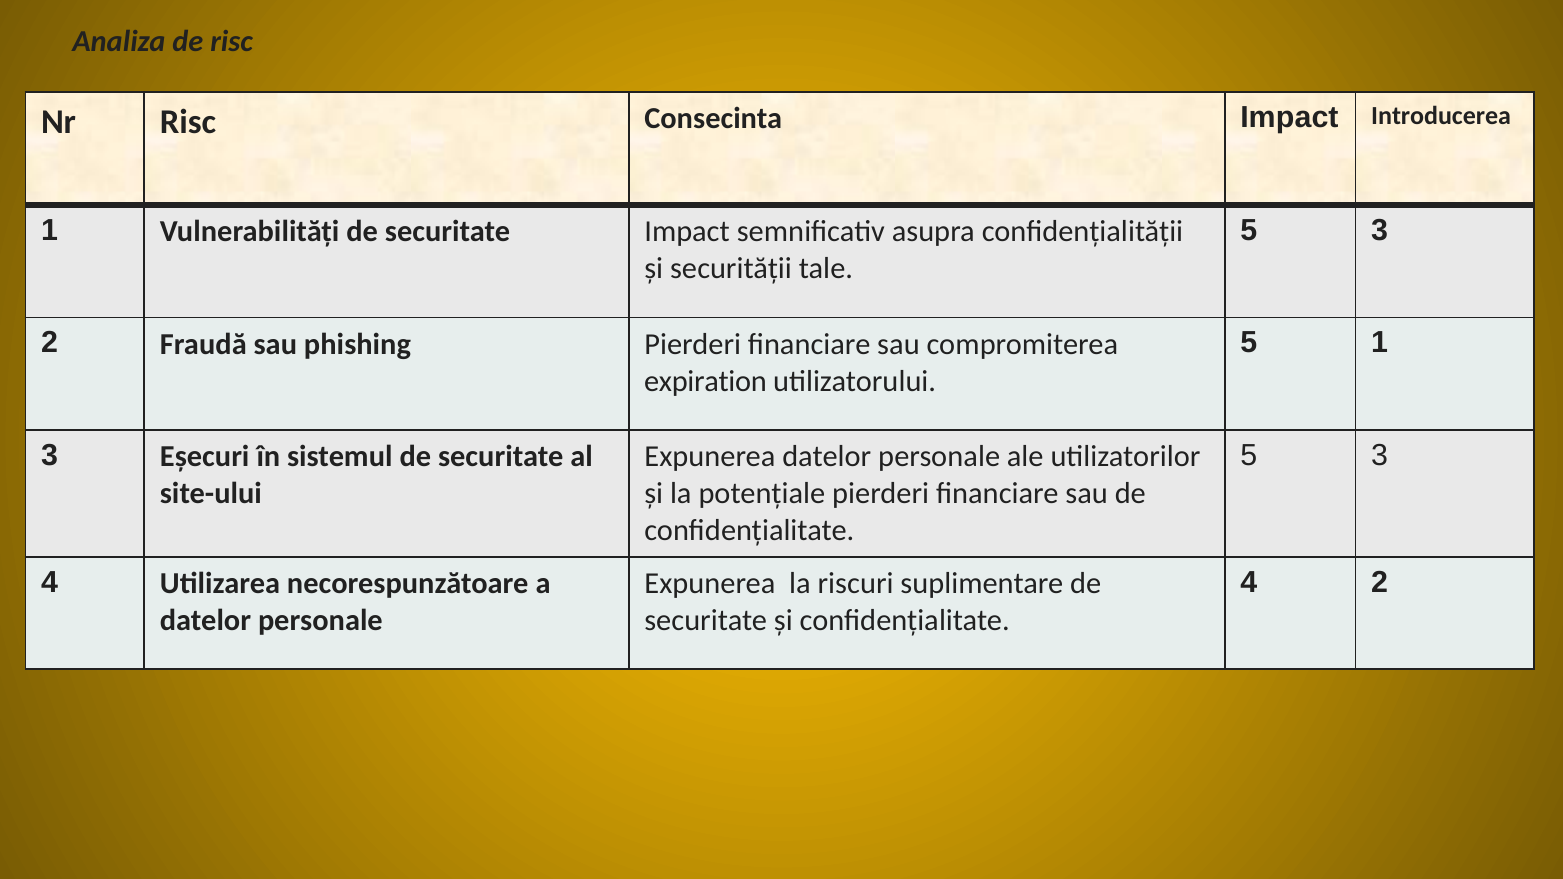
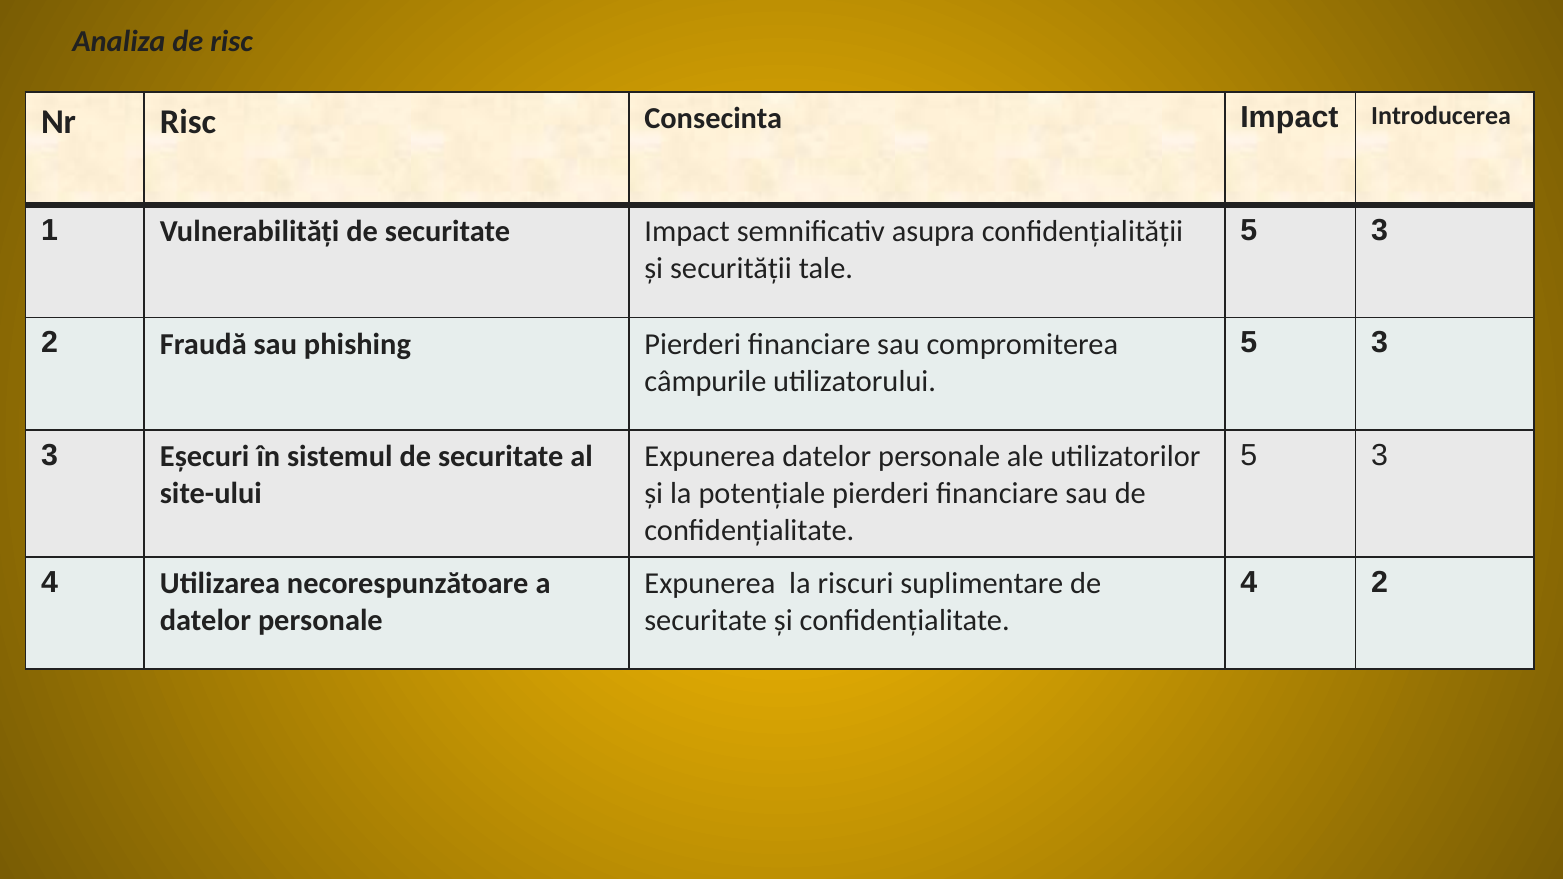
1: 1 -> 3 (1380, 343)
expiration: expiration -> câmpurile (705, 381)
